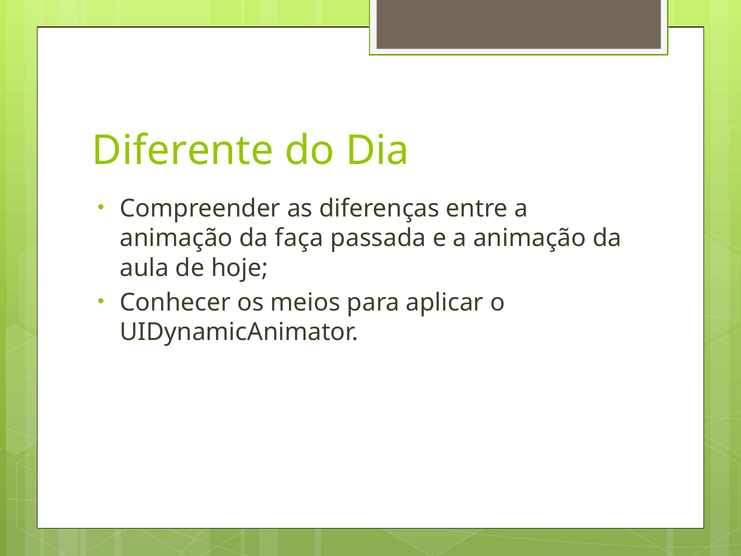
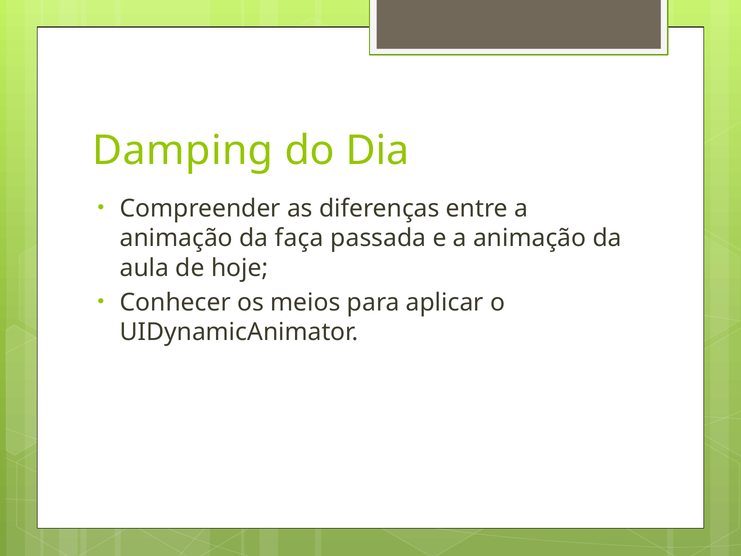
Diferente: Diferente -> Damping (183, 150)
